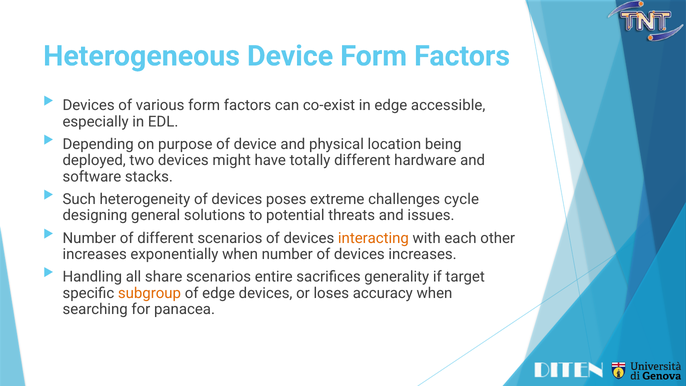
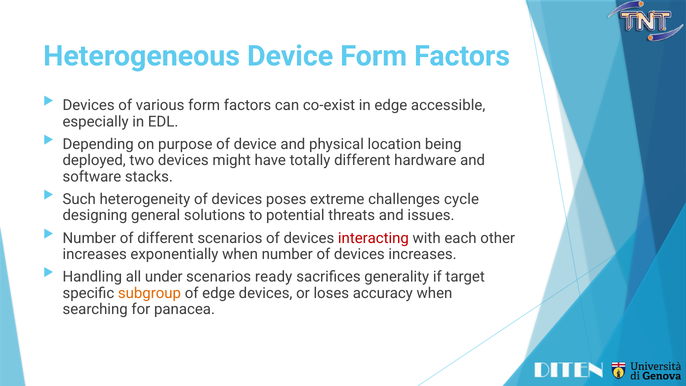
interacting colour: orange -> red (373, 238)
share: share -> under (164, 277)
entire: entire -> ready (274, 277)
